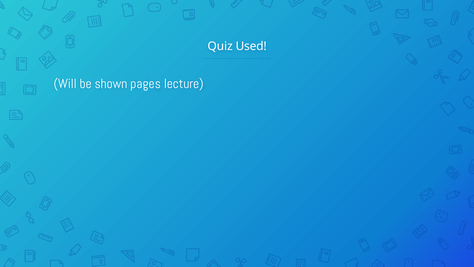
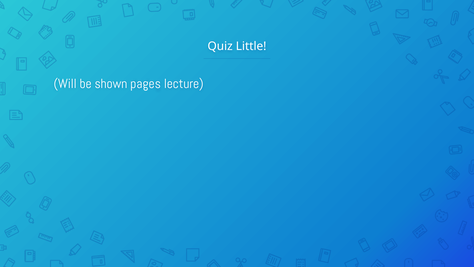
Used: Used -> Little (251, 46)
